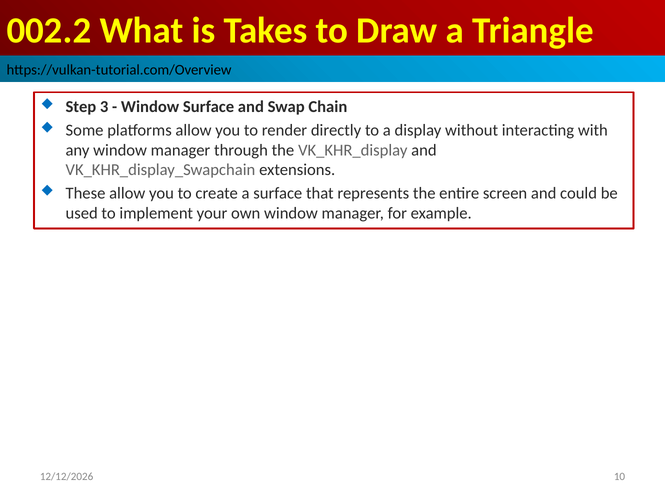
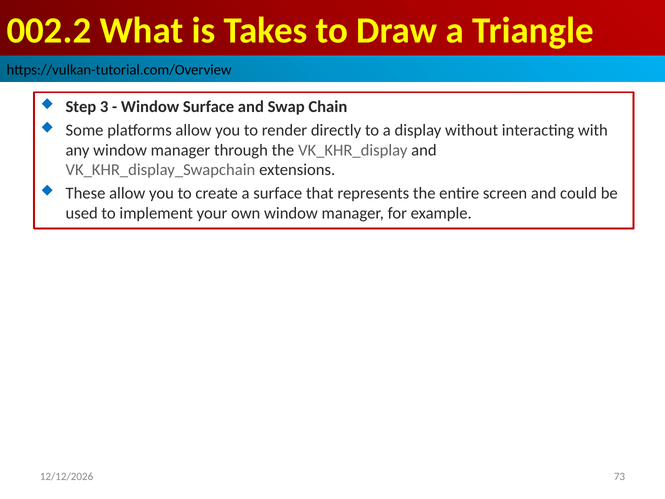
10: 10 -> 73 (619, 476)
